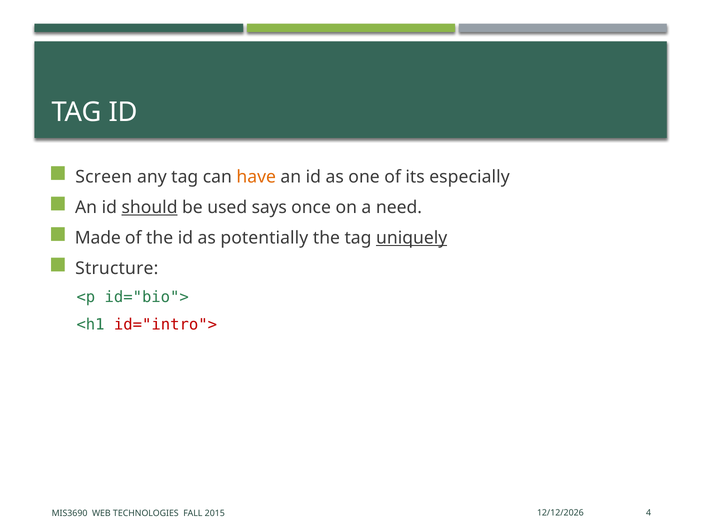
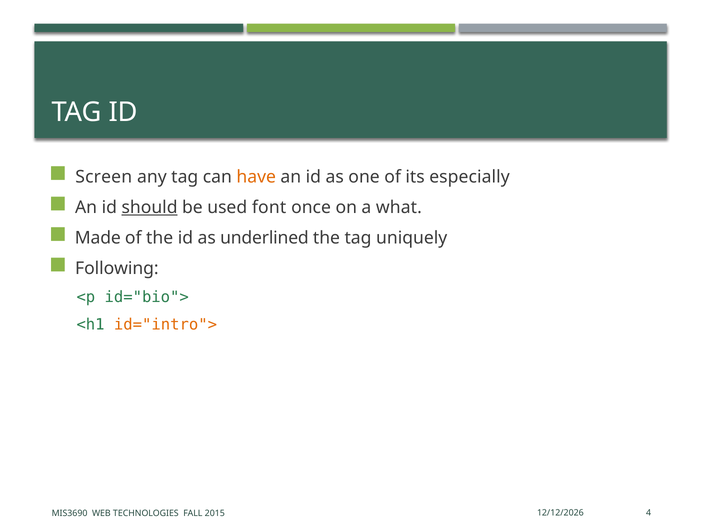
says: says -> font (269, 207)
need: need -> what (399, 207)
potentially: potentially -> underlined (264, 238)
uniquely underline: present -> none (412, 238)
Structure: Structure -> Following (117, 268)
id="intro"> colour: red -> orange (165, 324)
